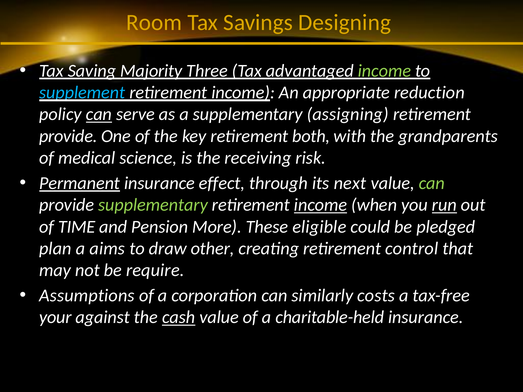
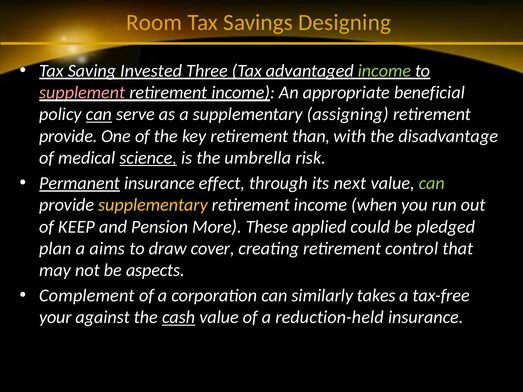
Majority: Majority -> Invested (151, 71)
supplement colour: light blue -> pink (82, 93)
reduction: reduction -> beneficial (429, 93)
both: both -> than (311, 136)
grandparents: grandparents -> disadvantage (448, 136)
science underline: none -> present (148, 158)
receiving: receiving -> umbrella (258, 158)
supplementary colour: light green -> yellow (153, 205)
income underline: present -> none (321, 205)
run underline: present -> none (444, 205)
TIME: TIME -> KEEP (77, 227)
eligible: eligible -> applied (319, 227)
other: other -> cover (213, 249)
require: require -> aspects (155, 270)
Assumptions: Assumptions -> Complement (87, 296)
costs: costs -> takes (376, 296)
charitable-held: charitable-held -> reduction-held (330, 318)
